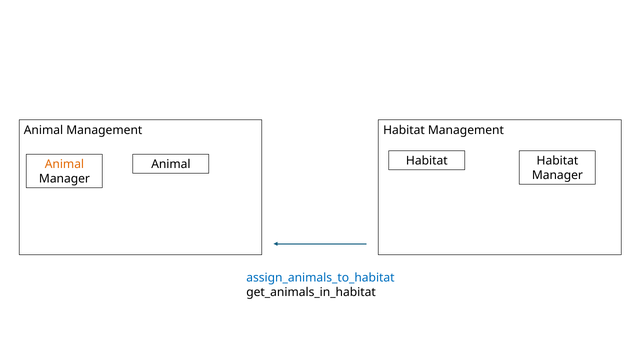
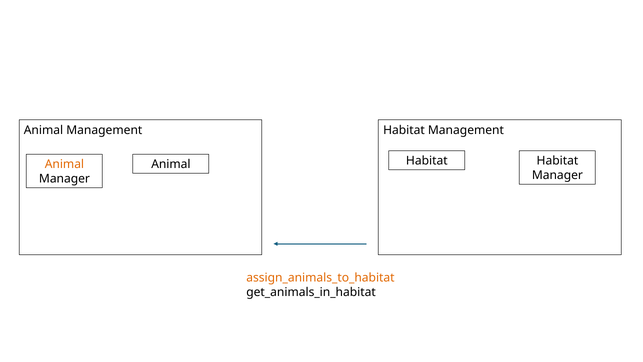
assign_animals_to_habitat colour: blue -> orange (320, 278)
